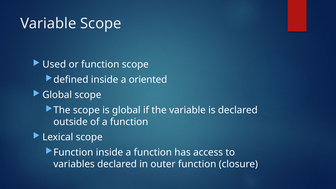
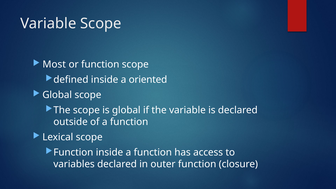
Used: Used -> Most (54, 64)
